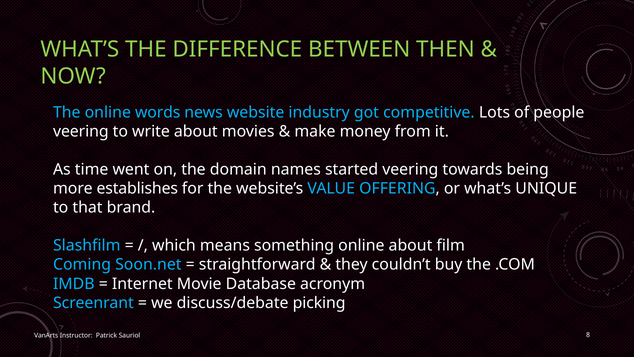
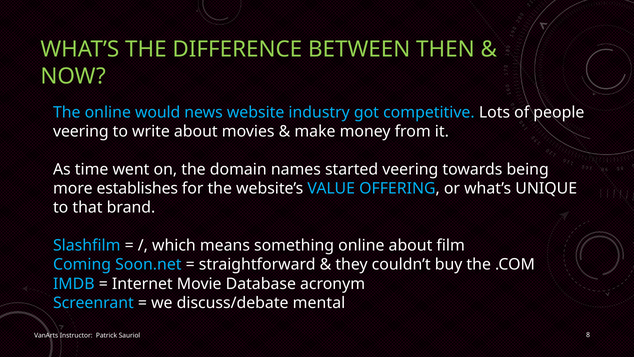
words: words -> would (158, 112)
picking: picking -> mental (319, 302)
